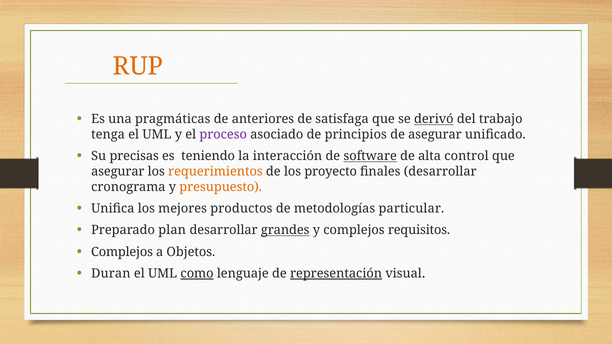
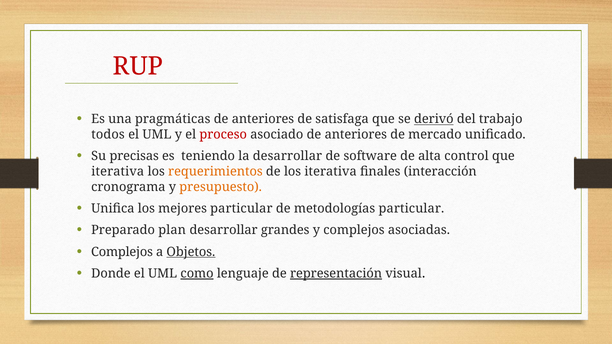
RUP colour: orange -> red (138, 66)
tenga: tenga -> todos (108, 135)
proceso colour: purple -> red (223, 135)
asociado de principios: principios -> anteriores (356, 135)
de asegurar: asegurar -> mercado (435, 135)
la interacción: interacción -> desarrollar (287, 156)
software underline: present -> none (370, 156)
asegurar: asegurar -> iterativa (118, 172)
los proyecto: proyecto -> iterativa (331, 172)
finales desarrollar: desarrollar -> interacción (440, 172)
mejores productos: productos -> particular (241, 209)
grandes underline: present -> none (285, 230)
requisitos: requisitos -> asociadas (419, 230)
Objetos underline: none -> present (191, 252)
Duran: Duran -> Donde (111, 274)
